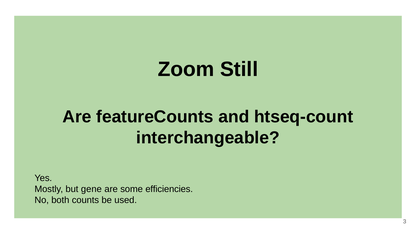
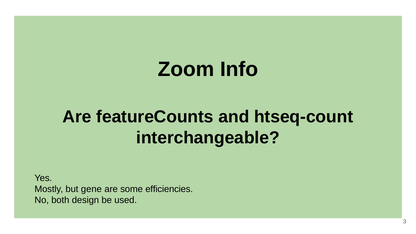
Still: Still -> Info (239, 69)
counts: counts -> design (85, 200)
